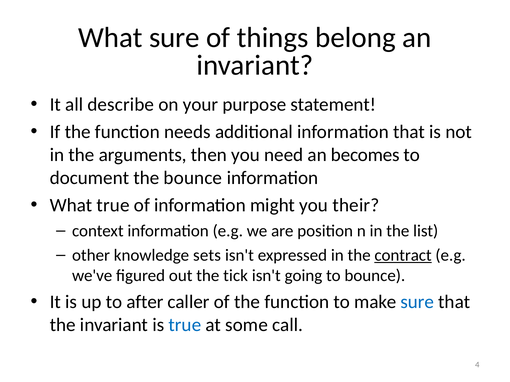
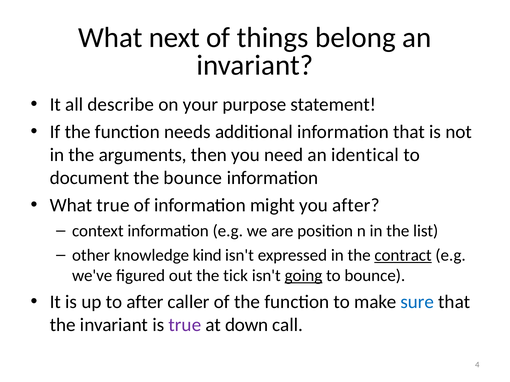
What sure: sure -> next (174, 38)
becomes: becomes -> identical (365, 155)
you their: their -> after (356, 206)
sets: sets -> kind (207, 255)
going underline: none -> present (303, 276)
true colour: blue -> purple (185, 325)
some: some -> down (247, 325)
